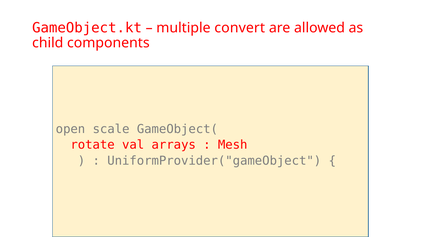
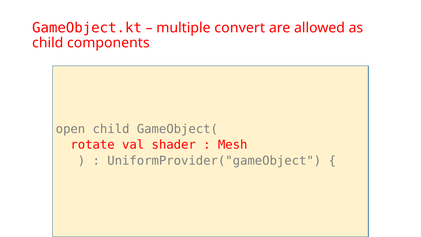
open scale: scale -> child (111, 129)
arrays: arrays -> shader (174, 145)
